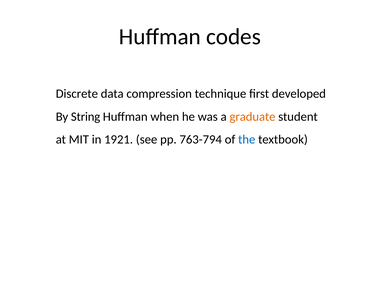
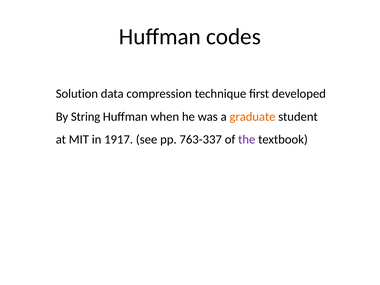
Discrete: Discrete -> Solution (77, 94)
1921: 1921 -> 1917 (119, 139)
763-794: 763-794 -> 763-337 (201, 139)
the colour: blue -> purple (247, 139)
